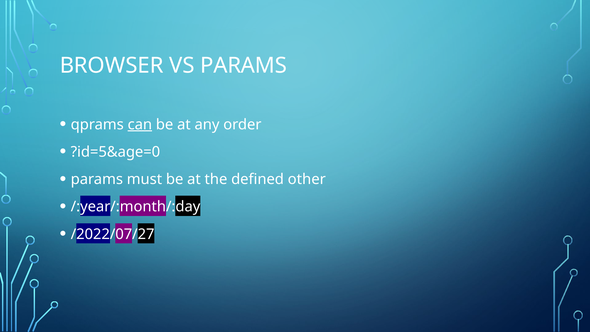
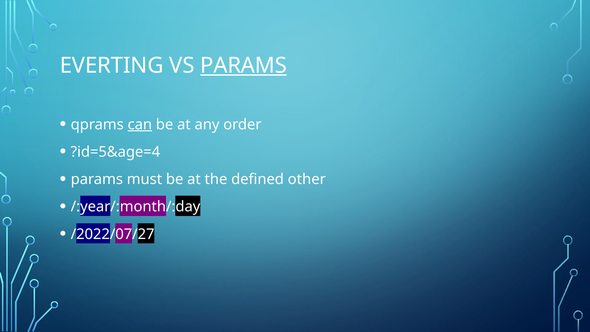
BROWSER: BROWSER -> EVERTING (112, 66)
PARAMS underline: none -> present (244, 66)
?id=5&age=0: ?id=5&age=0 -> ?id=5&age=4 (115, 152)
